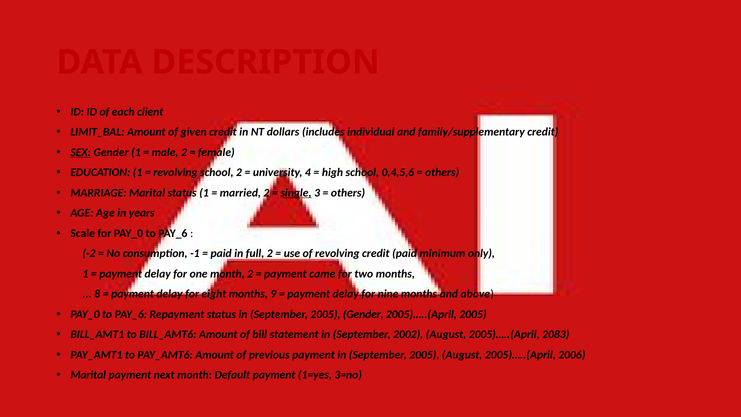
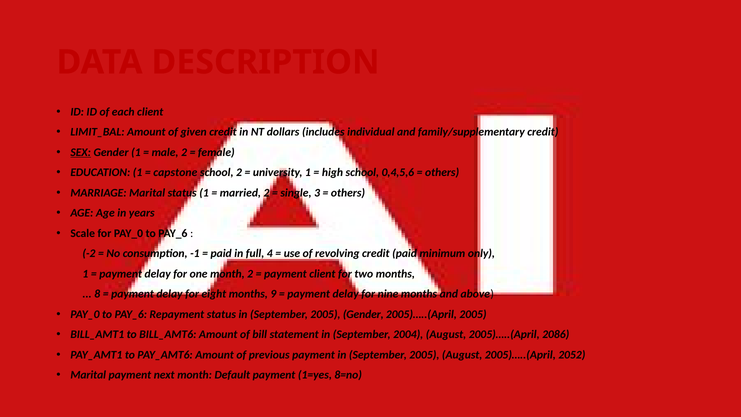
revolving: revolving -> capstone (175, 172)
university 4: 4 -> 1 (308, 172)
single underline: present -> none (296, 193)
full 2: 2 -> 4 (270, 253)
payment came: came -> client (322, 274)
2002: 2002 -> 2004 (408, 334)
2083: 2083 -> 2086 (556, 334)
2006: 2006 -> 2052 (572, 355)
3=no: 3=no -> 8=no (348, 375)
